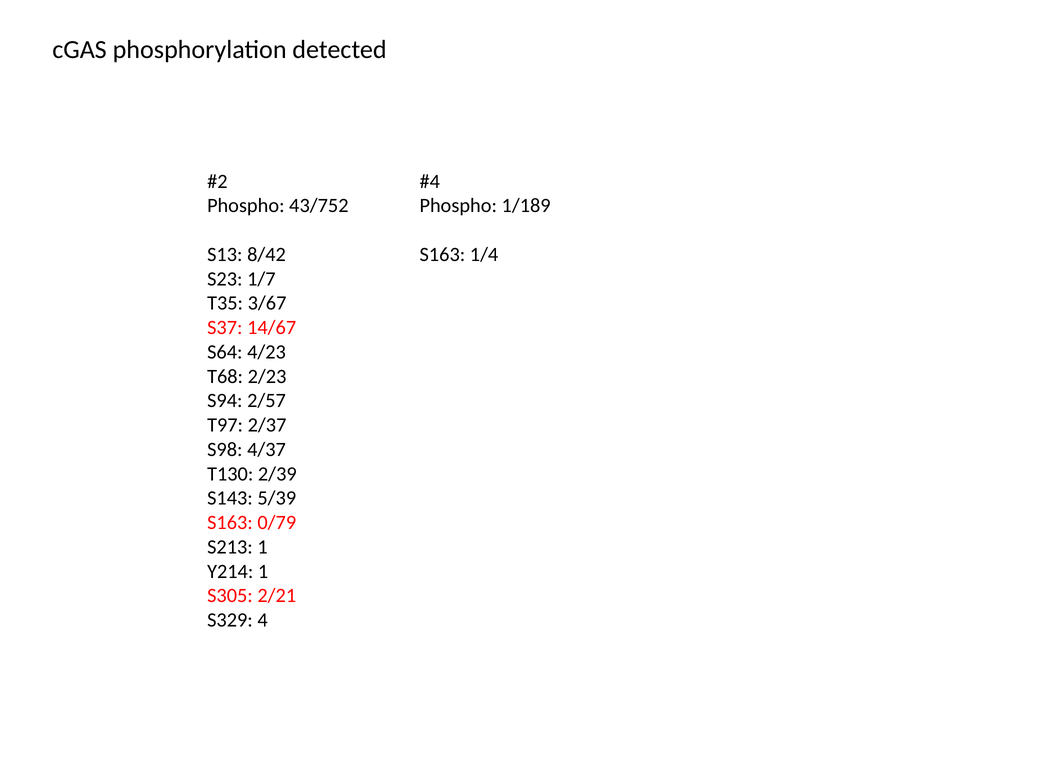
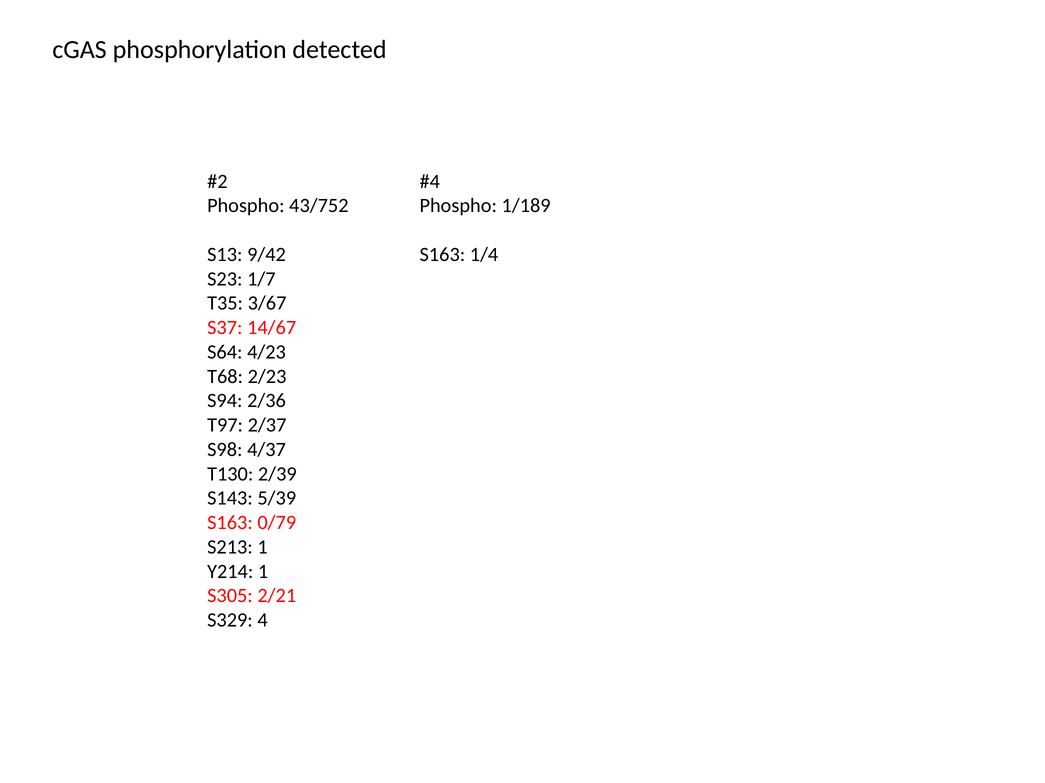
8/42: 8/42 -> 9/42 (267, 255)
2/57: 2/57 -> 2/36 (267, 401)
